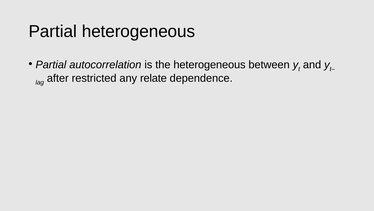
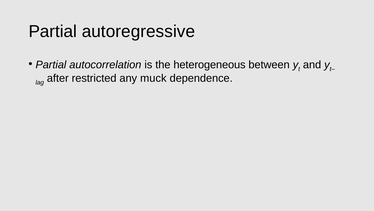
Partial heterogeneous: heterogeneous -> autoregressive (138, 31)
relate: relate -> muck (153, 78)
